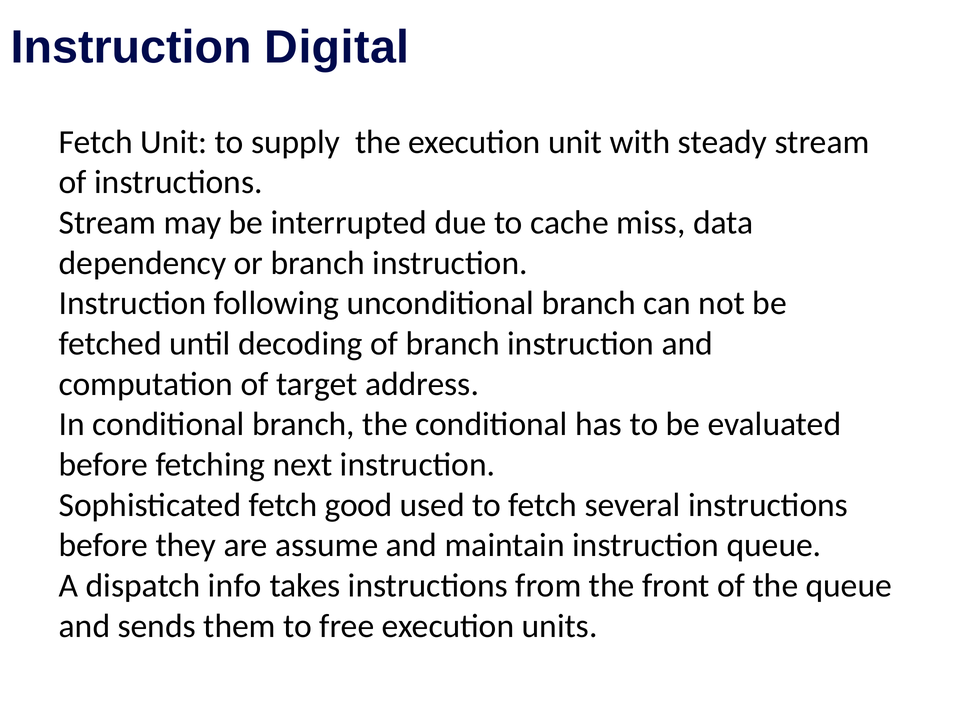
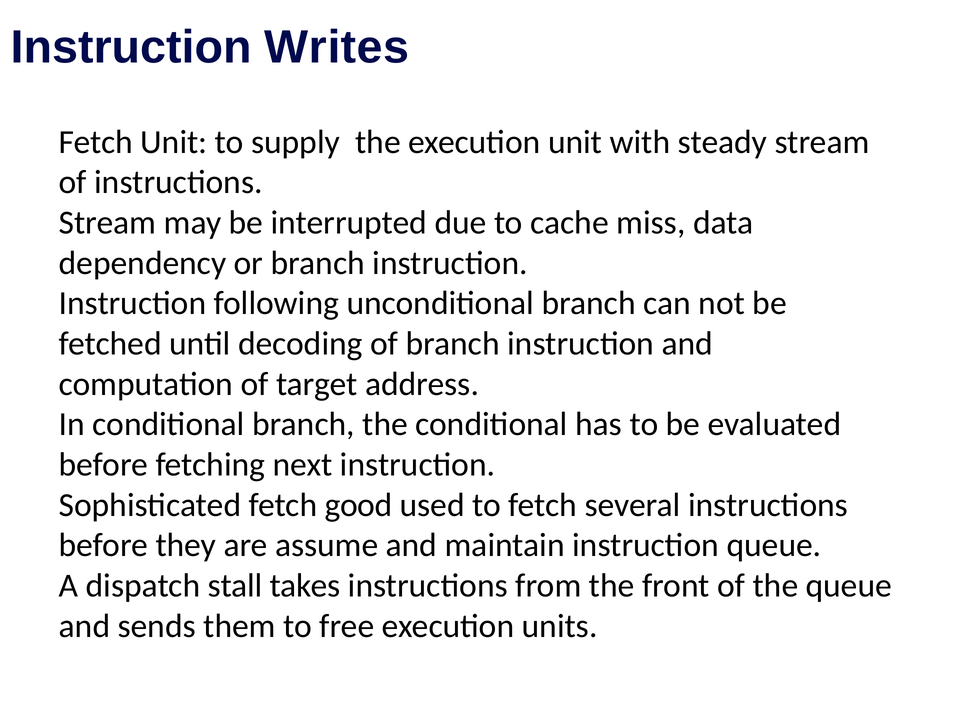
Digital: Digital -> Writes (337, 48)
info: info -> stall (235, 586)
